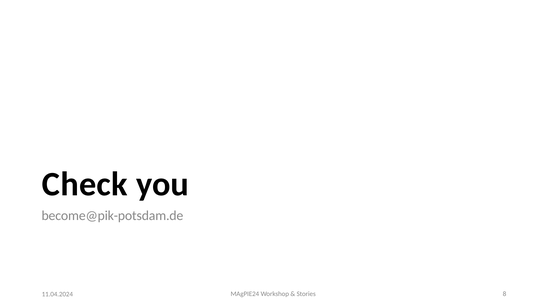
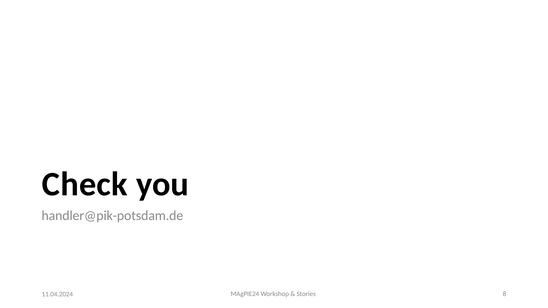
become@pik-potsdam.de: become@pik-potsdam.de -> handler@pik-potsdam.de (112, 216)
